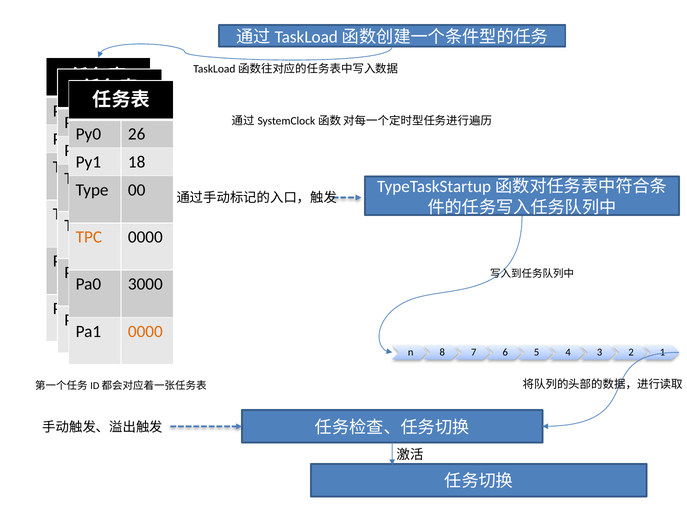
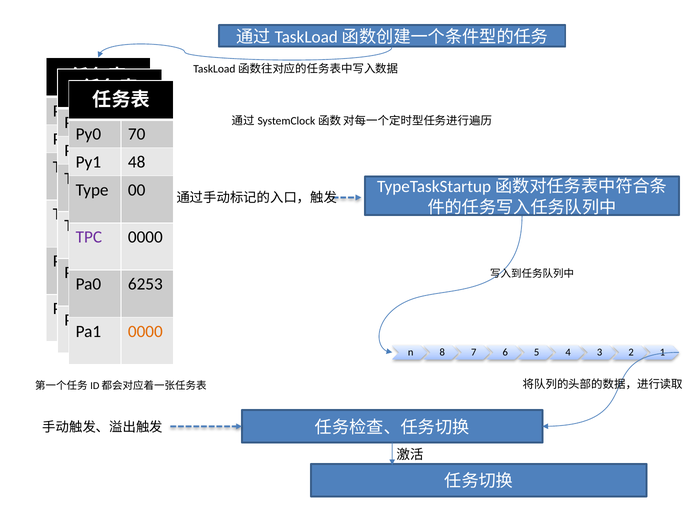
26: 26 -> 70 (137, 134)
18: 18 -> 48 (137, 162)
TPC colour: orange -> purple (89, 237)
3000: 3000 -> 6253 (145, 284)
